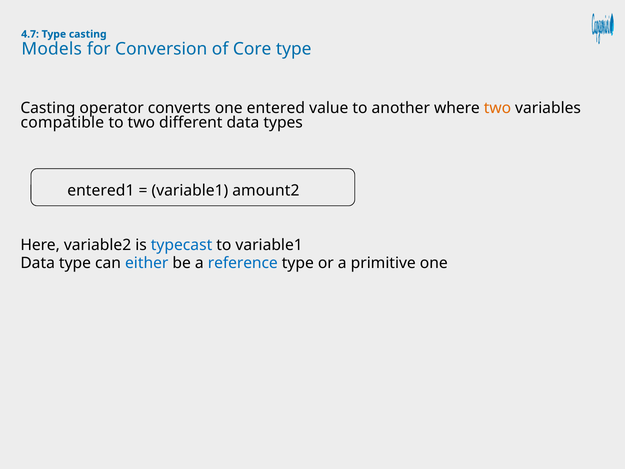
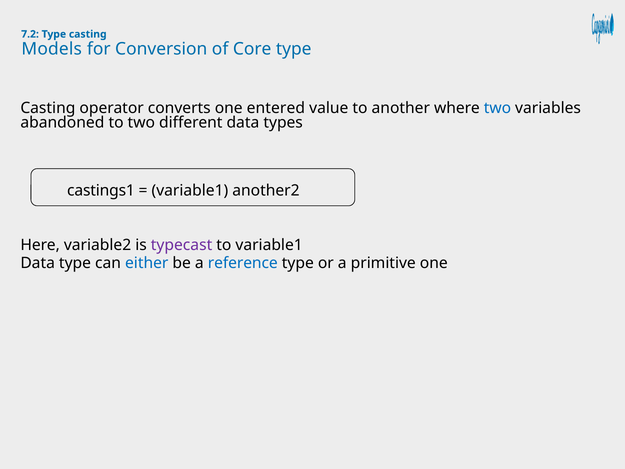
4.7: 4.7 -> 7.2 (30, 34)
two colour: orange -> blue (497, 108)
compatible: compatible -> abandoned (62, 123)
entered1: entered1 -> castings1 (101, 190)
amount2: amount2 -> another2 (266, 190)
typecast colour: blue -> purple (182, 245)
